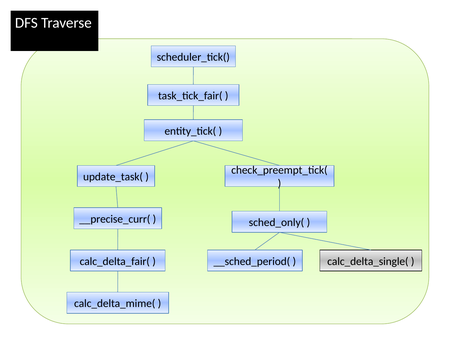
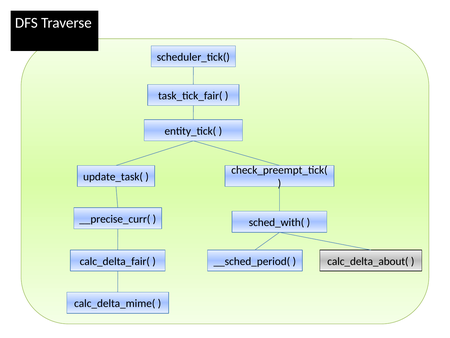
sched_only(: sched_only( -> sched_with( (276, 222)
calc_delta_single(: calc_delta_single( -> calc_delta_about( (368, 261)
